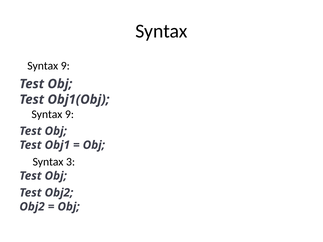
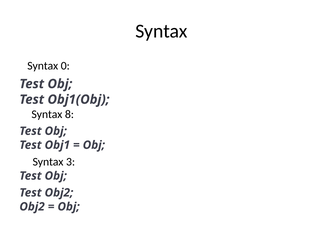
9: 9 -> 0 (65, 66)
9: 9 -> 8 (69, 114)
